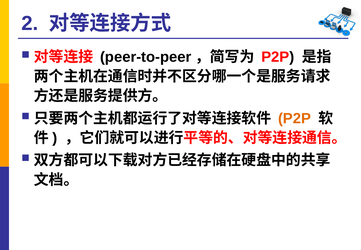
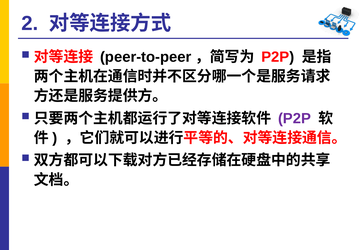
P2P colour: orange -> purple (294, 118)
